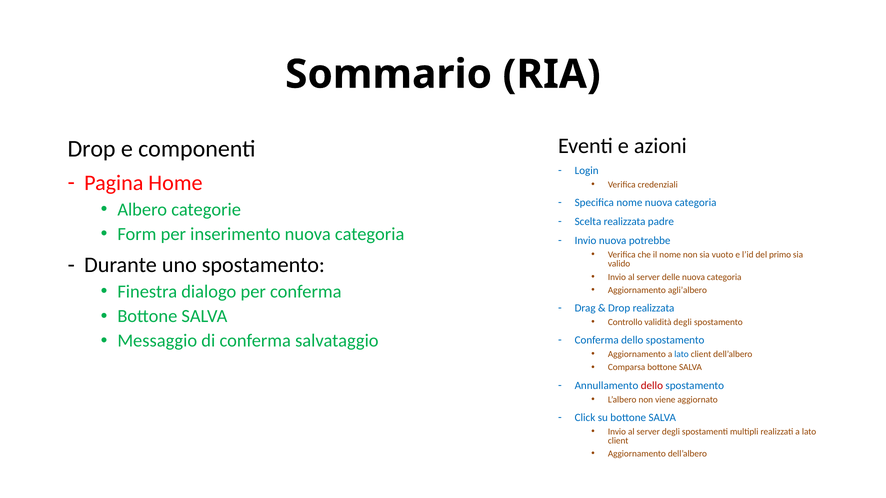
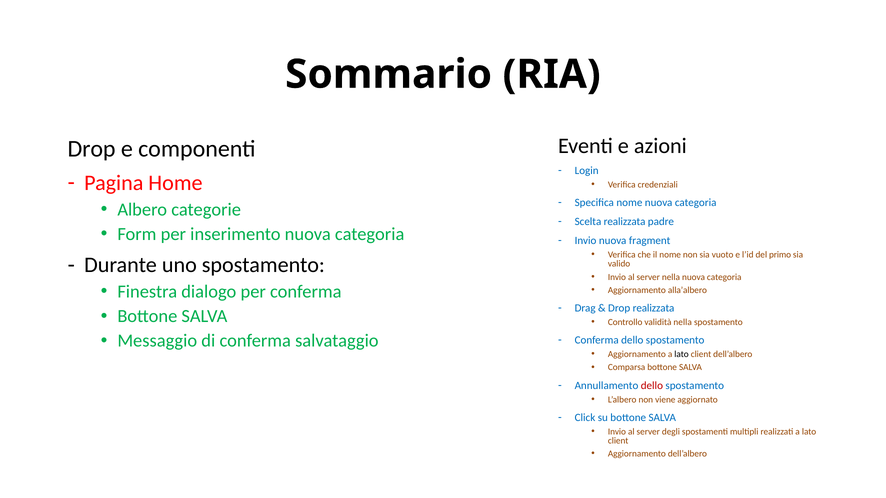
potrebbe: potrebbe -> fragment (650, 241)
server delle: delle -> nella (671, 277)
agli’albero: agli’albero -> alla’albero (687, 290)
validità degli: degli -> nella (683, 322)
lato colour: blue -> black (682, 355)
